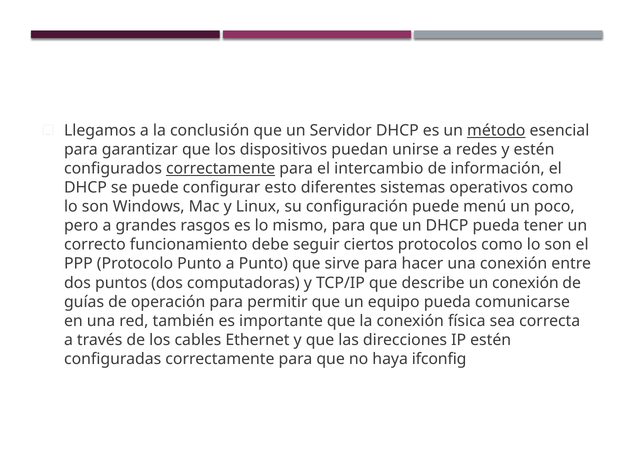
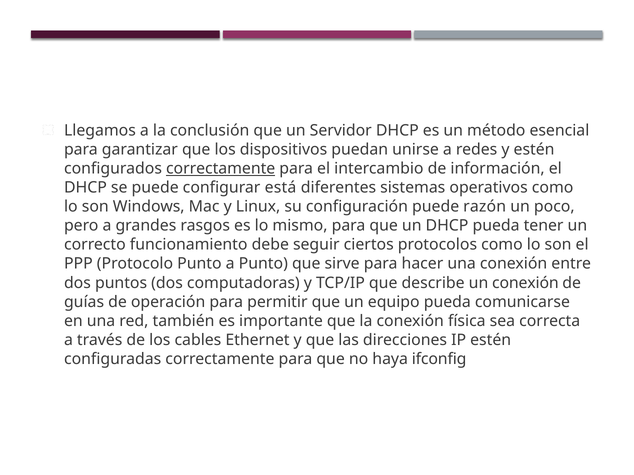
método underline: present -> none (496, 131)
esto: esto -> está (281, 188)
menú: menú -> razón (485, 207)
